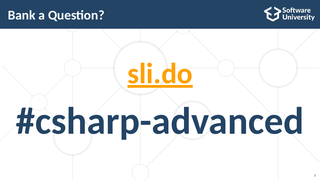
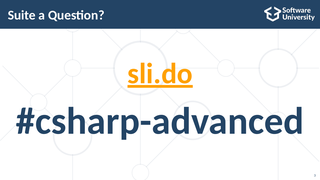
Bank: Bank -> Suite (22, 15)
